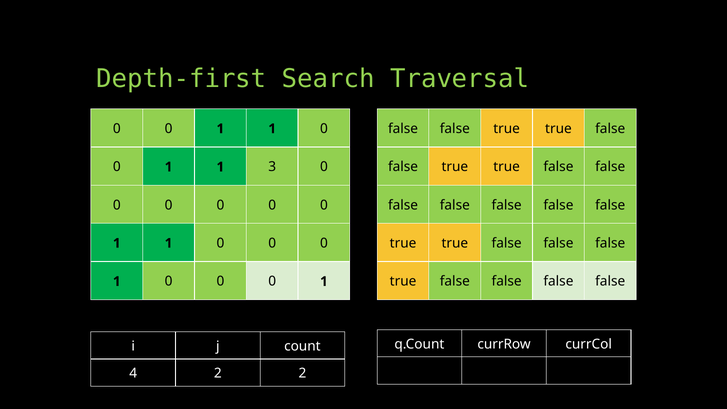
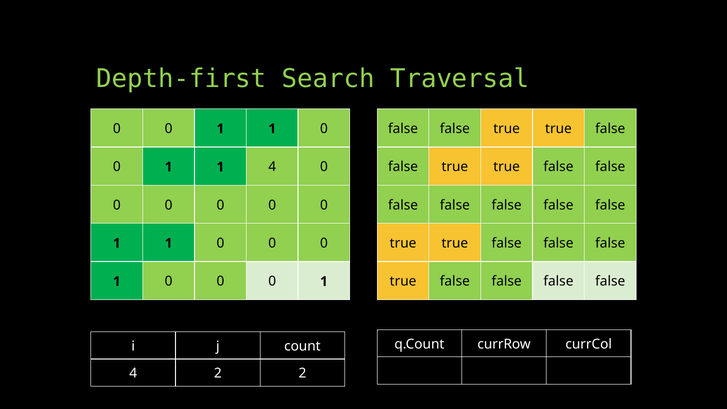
1 3: 3 -> 4 (272, 167)
